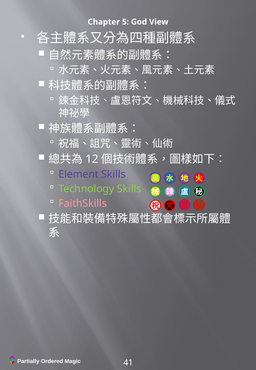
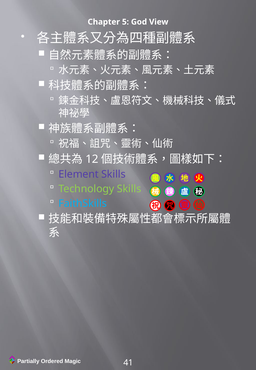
FaithSkills colour: pink -> light blue (83, 203)
